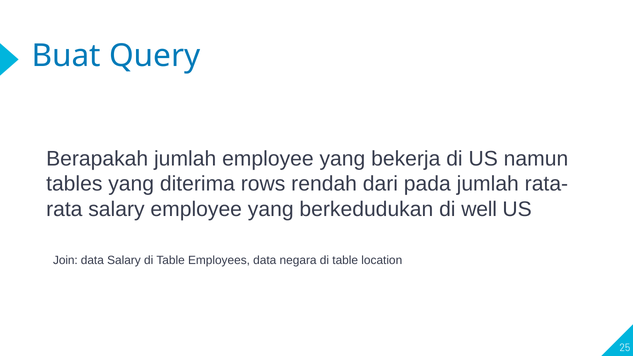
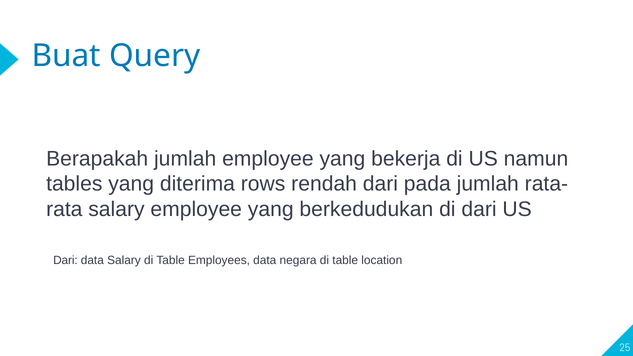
di well: well -> dari (479, 209)
Join: Join -> Dari (65, 260)
